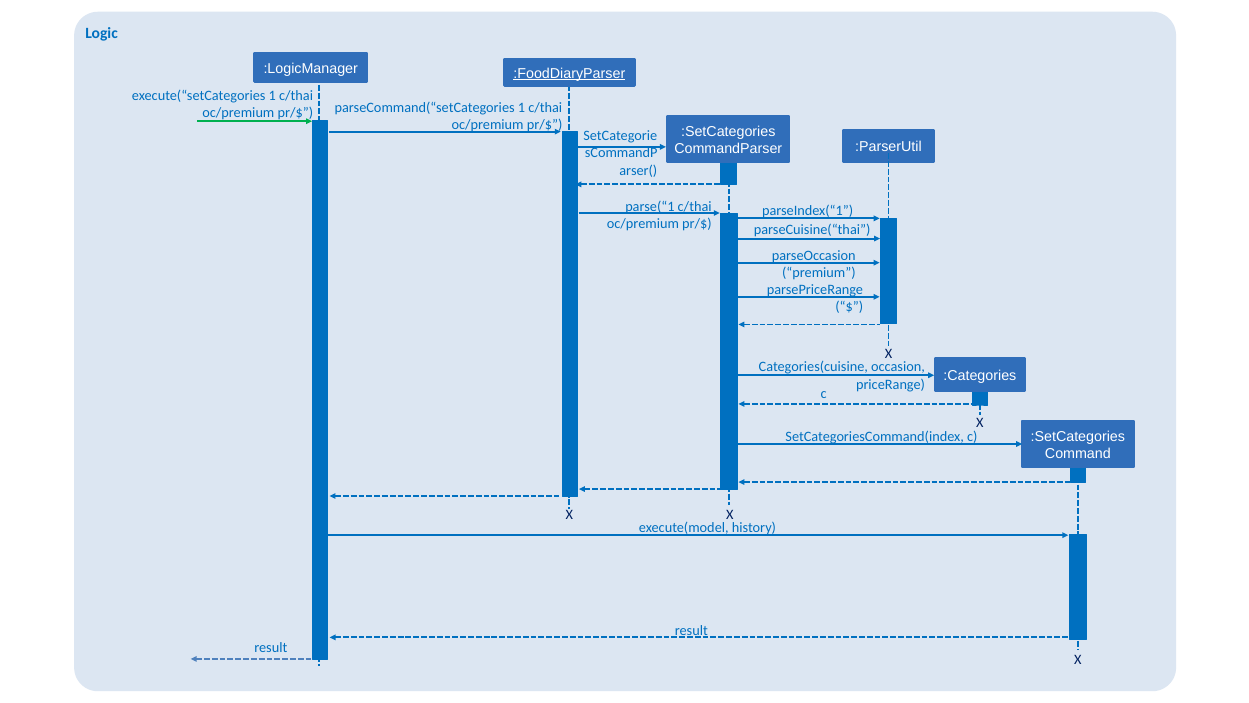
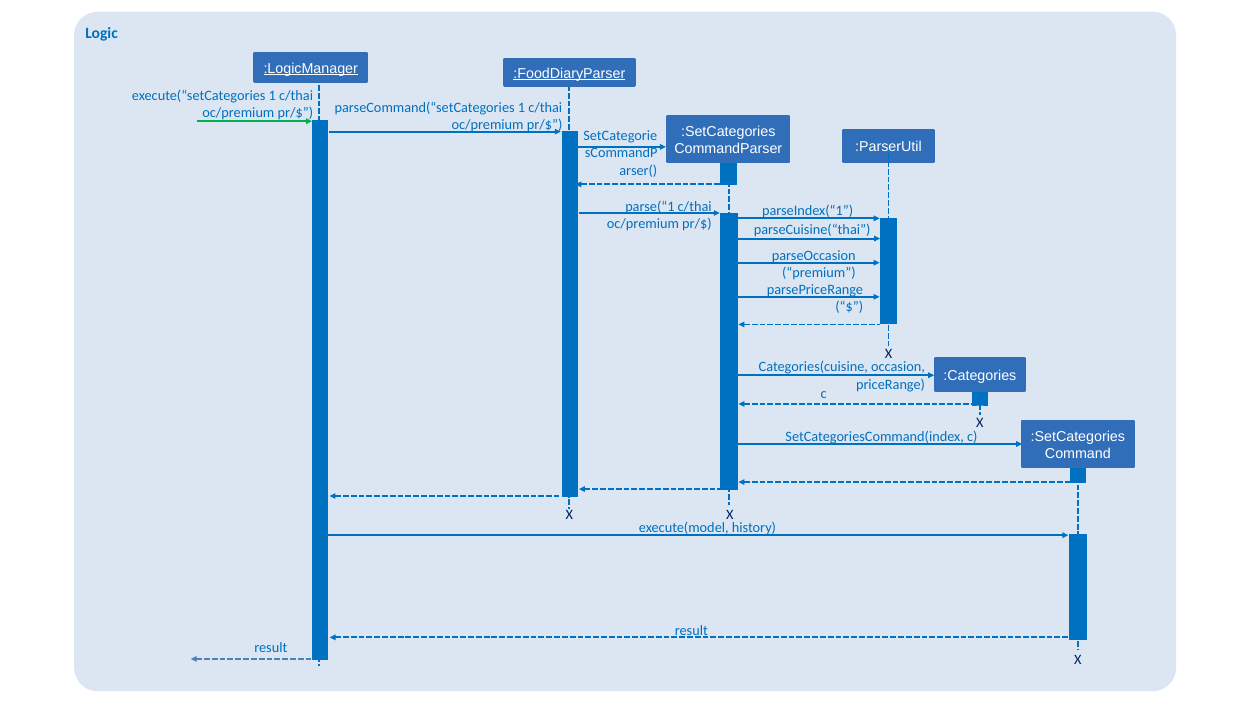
:LogicManager underline: none -> present (311, 68)
